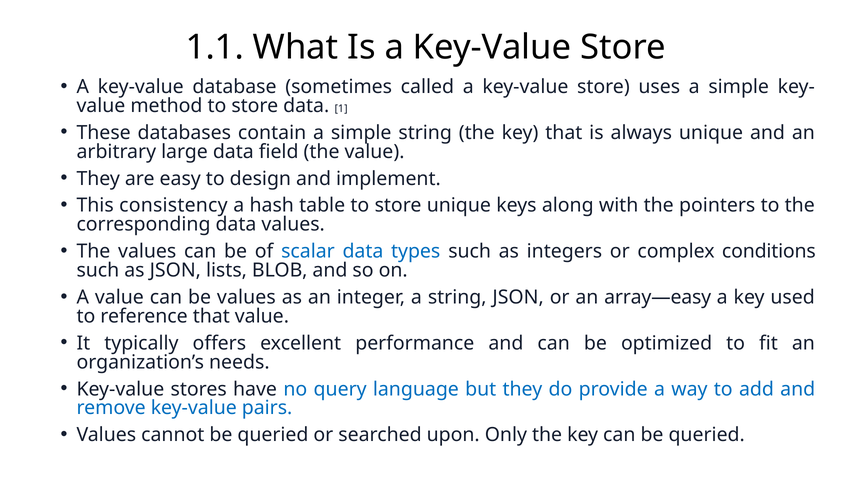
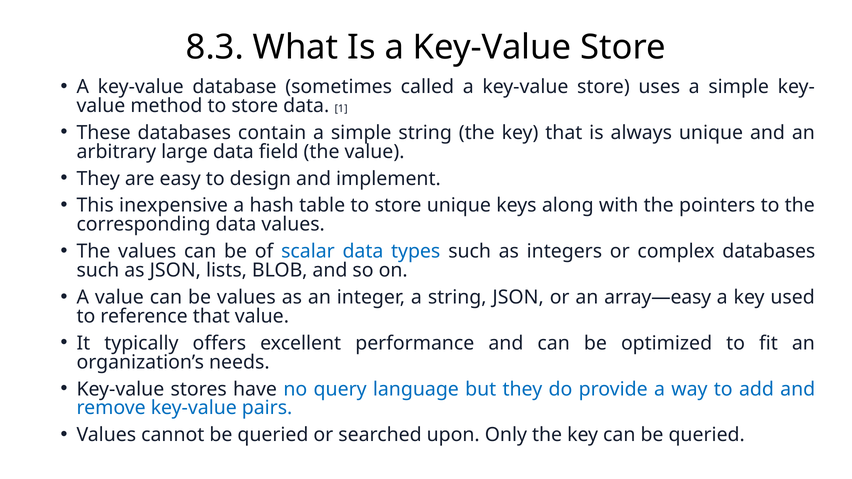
1.1: 1.1 -> 8.3 (215, 47)
consistency: consistency -> inexpensive (174, 206)
complex conditions: conditions -> databases (769, 252)
